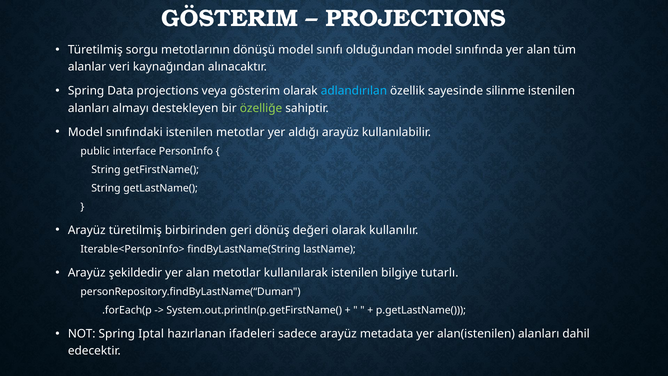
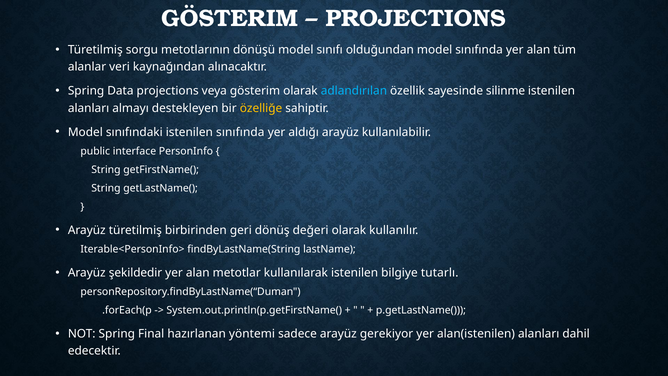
özelliğe colour: light green -> yellow (261, 108)
istenilen metotlar: metotlar -> sınıfında (240, 132)
Iptal: Iptal -> Final (151, 334)
ifadeleri: ifadeleri -> yöntemi (252, 334)
metadata: metadata -> gerekiyor (387, 334)
